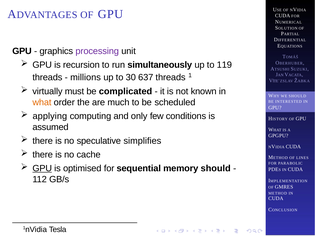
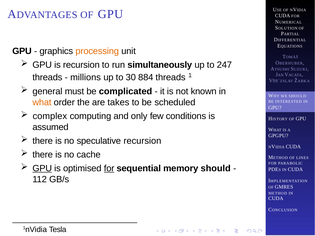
processing colour: purple -> orange (97, 51)
119: 119 -> 247 (224, 65)
637: 637 -> 884 (146, 77)
virtually: virtually -> general (47, 91)
much: much -> takes (118, 103)
applying: applying -> complex (50, 116)
speculative simplifies: simplifies -> recursion (142, 141)
for underline: none -> present (109, 169)
